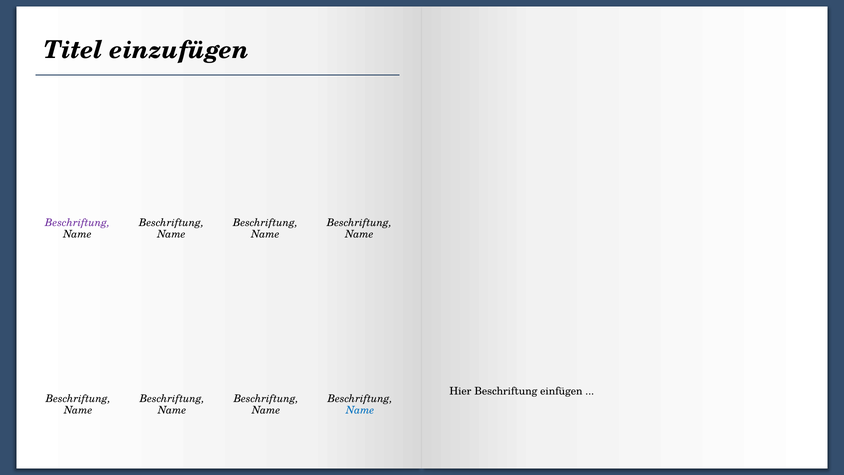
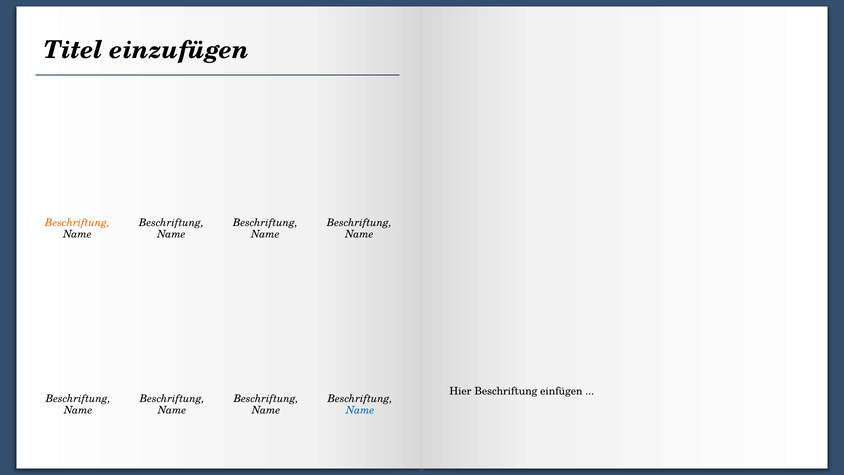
Beschriftung colour: purple -> orange (77, 223)
